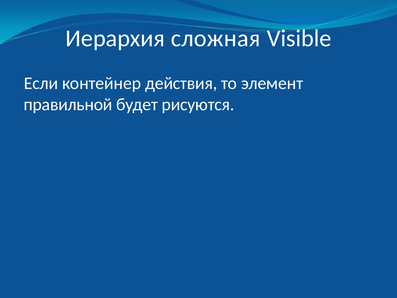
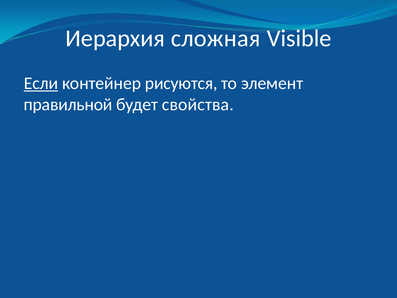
Если underline: none -> present (41, 83)
действия: действия -> рисуются (181, 83)
рисуются: рисуются -> свойства (198, 104)
